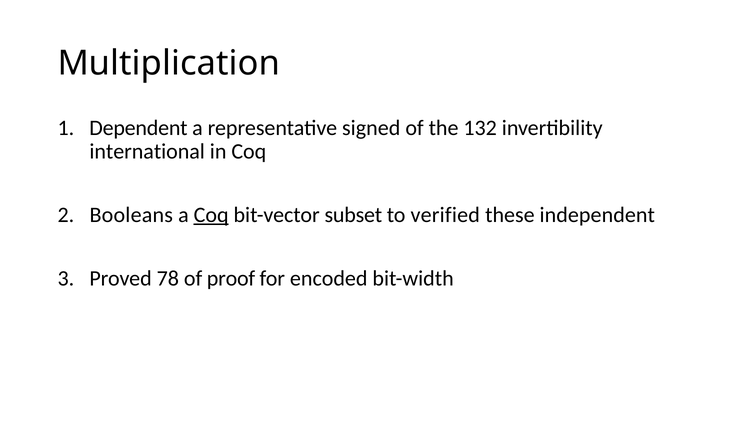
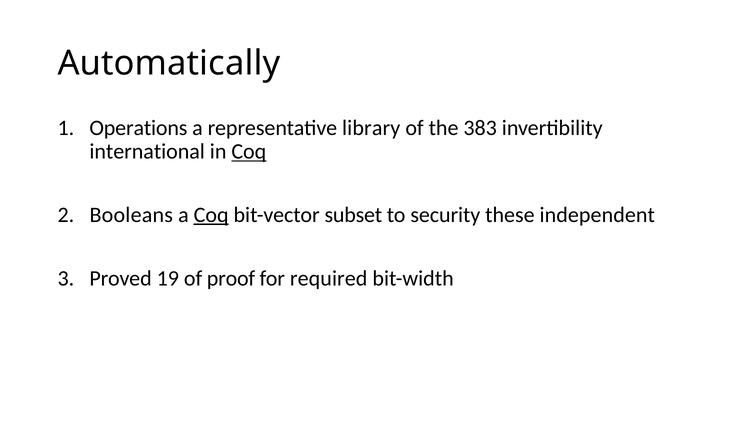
Multiplication: Multiplication -> Automatically (169, 63)
Dependent: Dependent -> Operations (138, 128)
signed: signed -> library (371, 128)
132: 132 -> 383 (480, 128)
Coq underline: none -> present (249, 151)
verified: verified -> security (445, 215)
78: 78 -> 19 (168, 278)
encoded: encoded -> required (329, 278)
